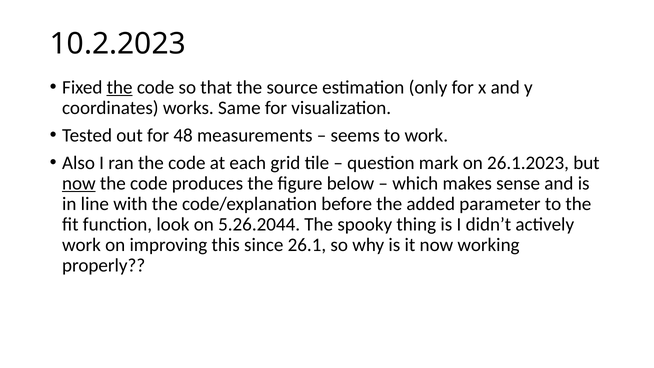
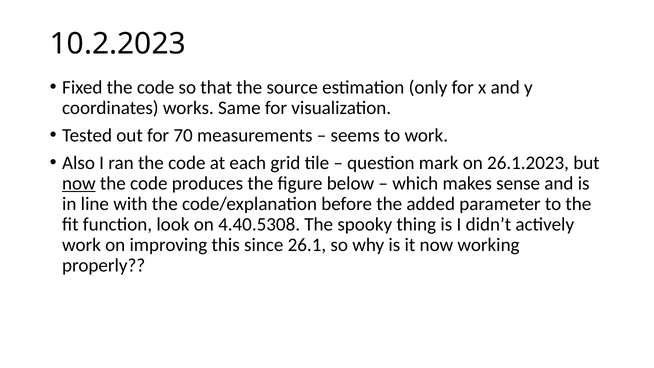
the underline: present -> none (120, 87)
48: 48 -> 70 (183, 135)
5.26.2044: 5.26.2044 -> 4.40.5308 (259, 224)
